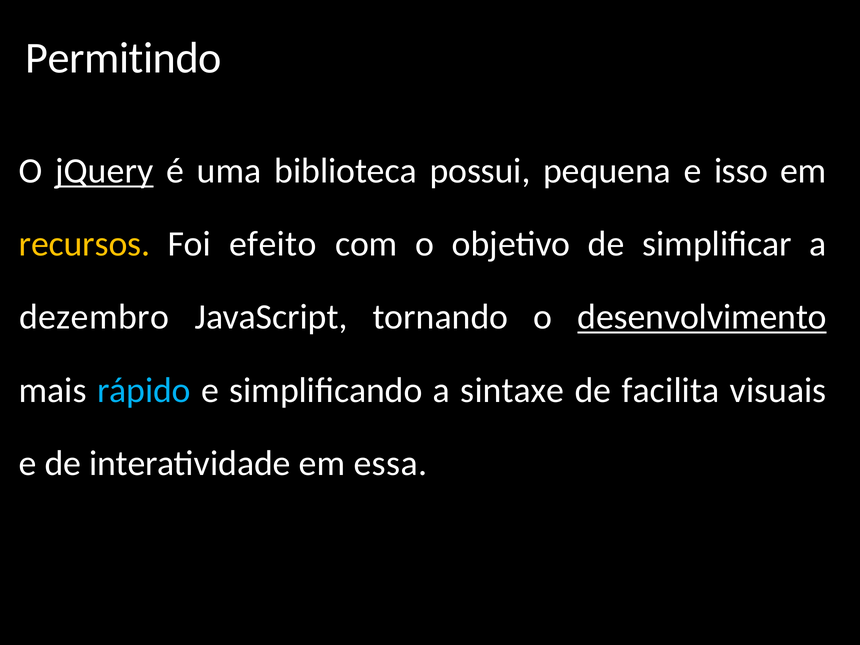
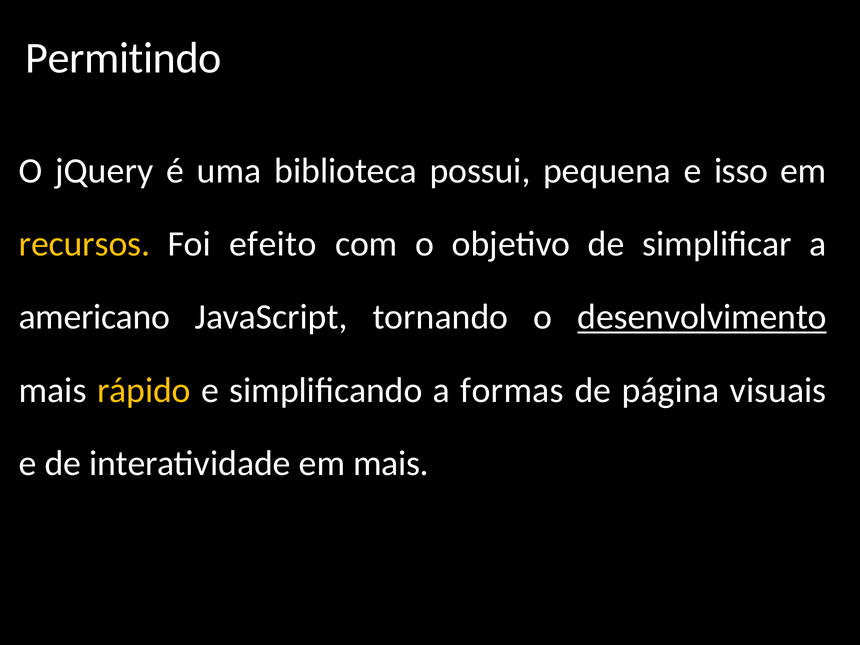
jQuery underline: present -> none (104, 171)
dezembro: dezembro -> americano (94, 317)
rápido colour: light blue -> yellow (144, 390)
sintaxe: sintaxe -> formas (512, 390)
facilita: facilita -> página (671, 390)
em essa: essa -> mais (391, 463)
